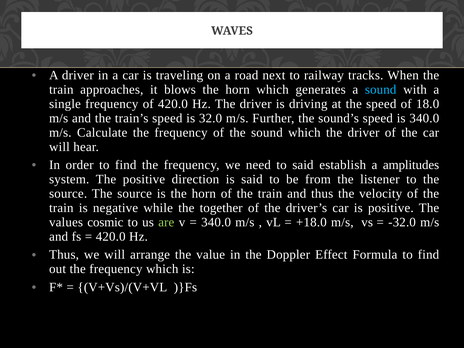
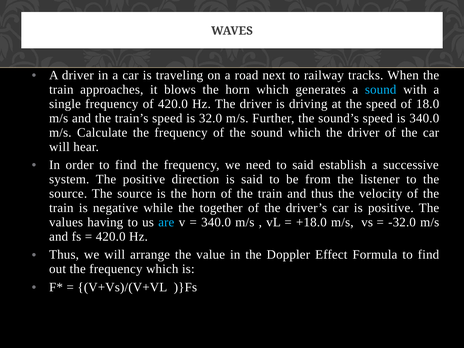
amplitudes: amplitudes -> successive (411, 165)
cosmic: cosmic -> having (105, 222)
are colour: light green -> light blue (166, 222)
